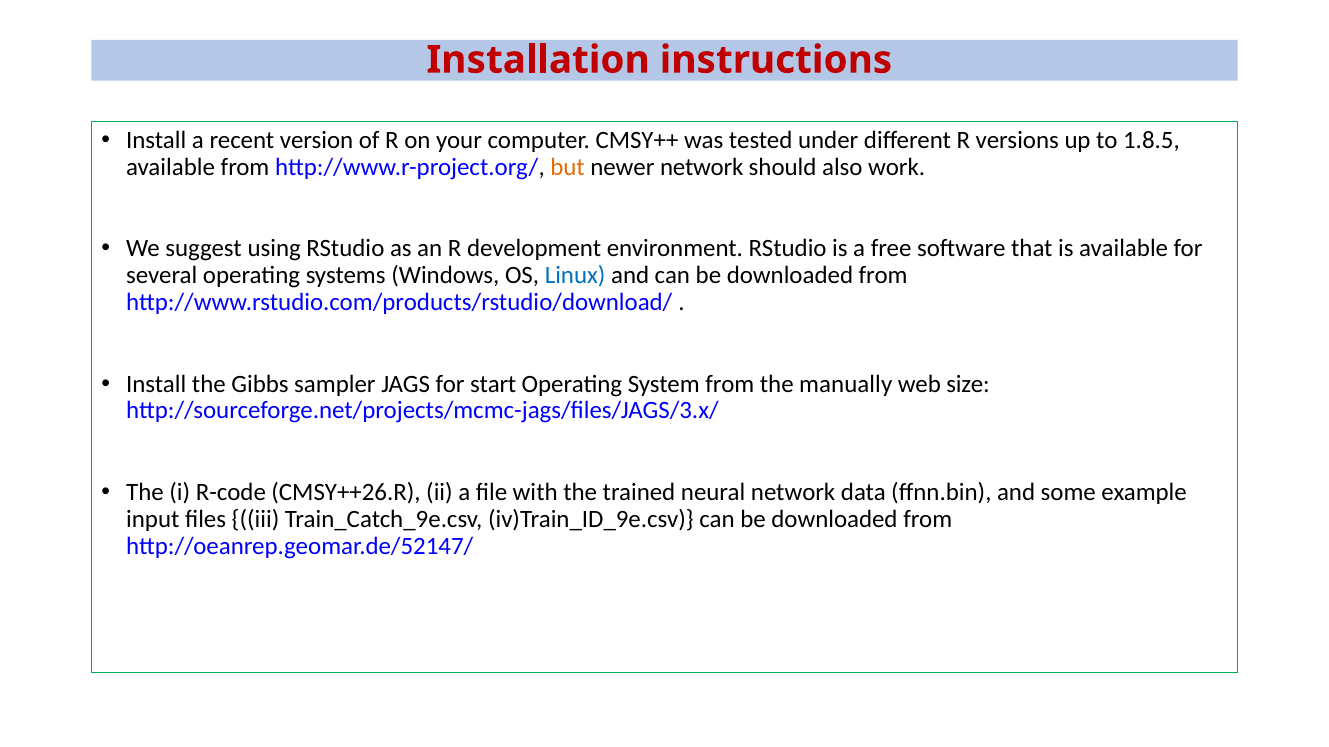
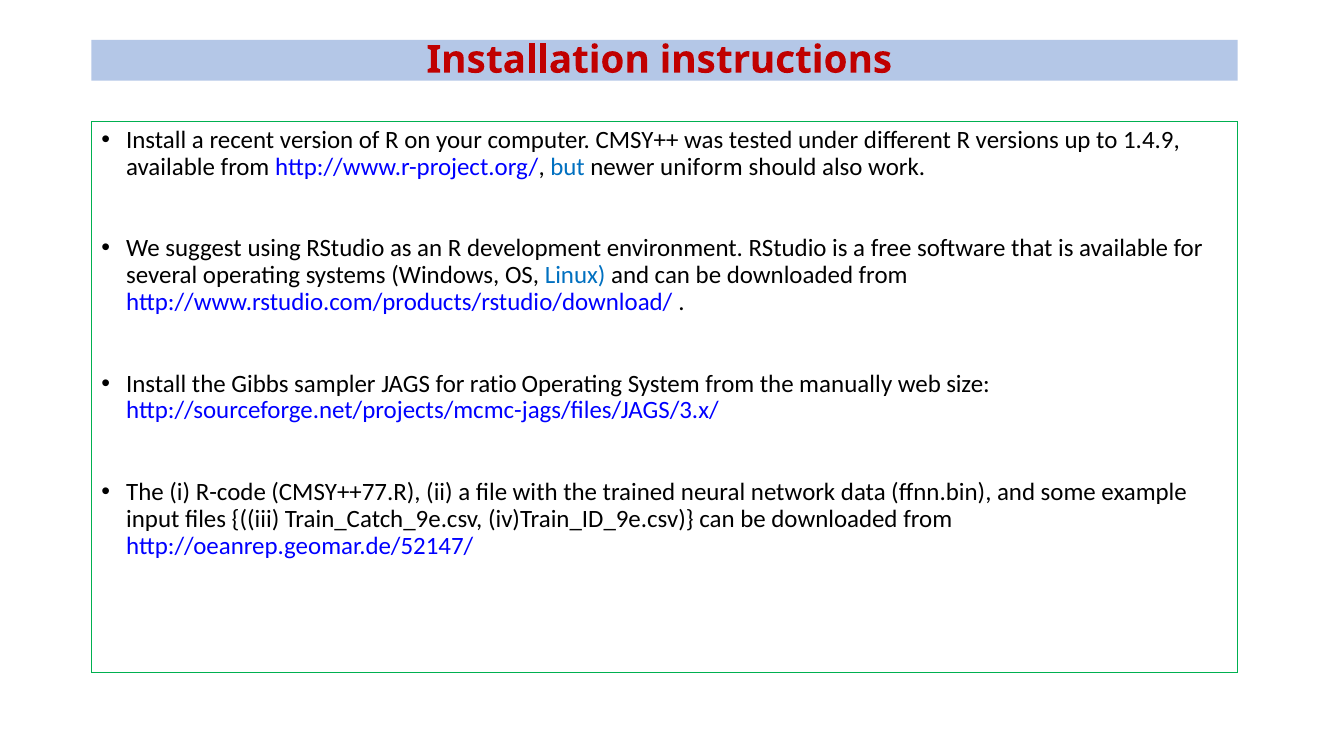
1.8.5: 1.8.5 -> 1.4.9 (1151, 140)
but colour: orange -> blue (568, 167)
newer network: network -> uniform (701, 167)
start: start -> ratio (493, 384)
CMSY++26.R: CMSY++26.R -> CMSY++77.R (346, 493)
